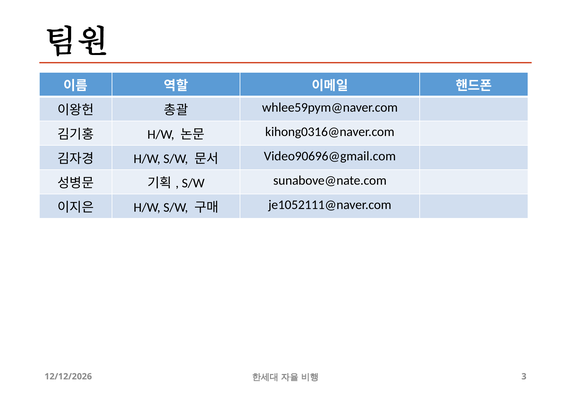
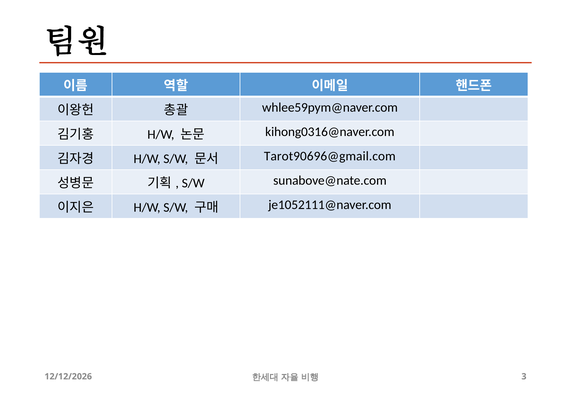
Video90696@gmail.com: Video90696@gmail.com -> Tarot90696@gmail.com (330, 156)
